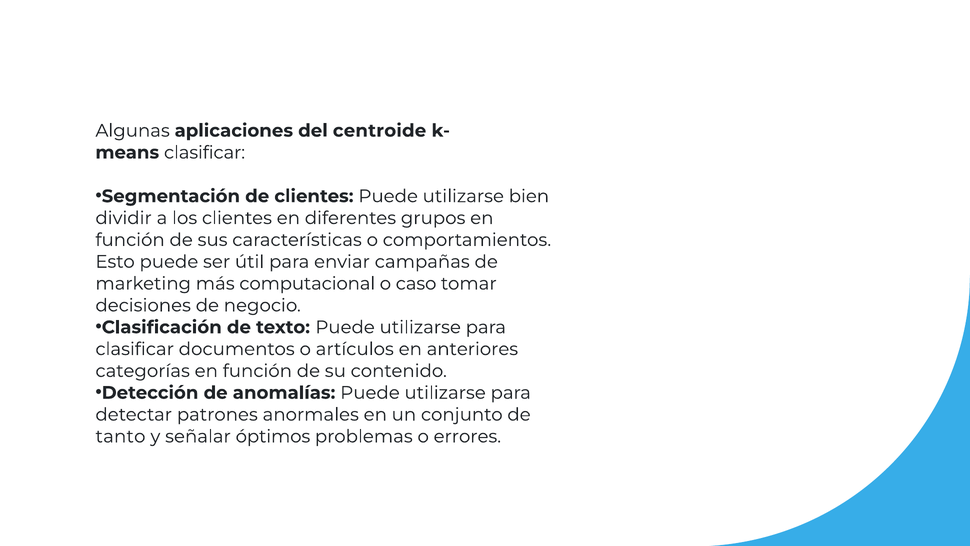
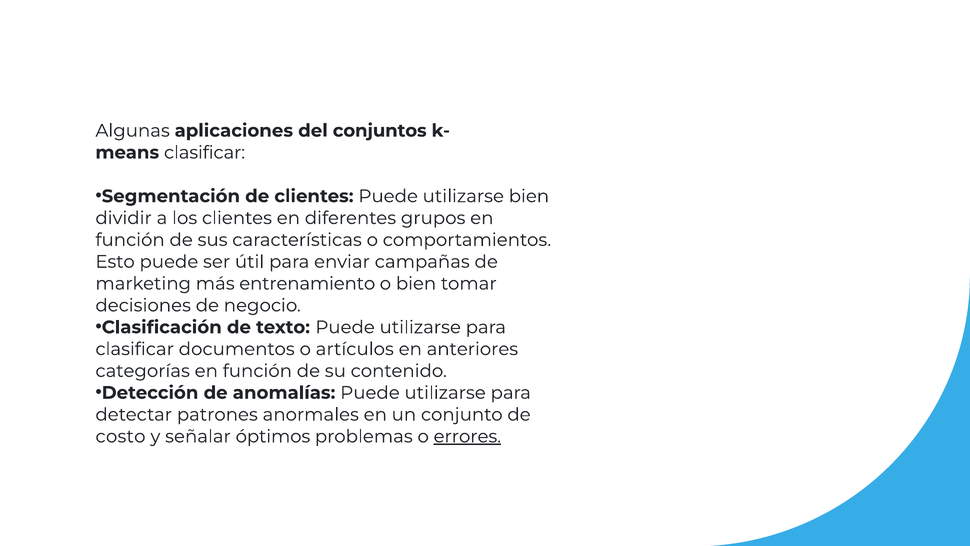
centroide: centroide -> conjuntos (380, 131)
computacional: computacional -> entrenamiento (307, 283)
o caso: caso -> bien (416, 283)
tanto: tanto -> costo (121, 436)
errores underline: none -> present (467, 436)
